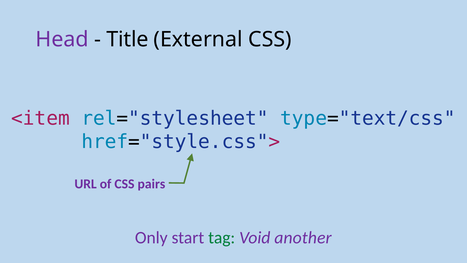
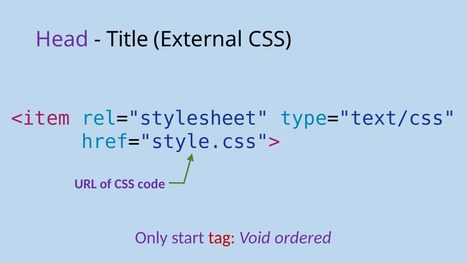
pairs: pairs -> code (151, 184)
tag colour: green -> red (222, 237)
another: another -> ordered (303, 237)
